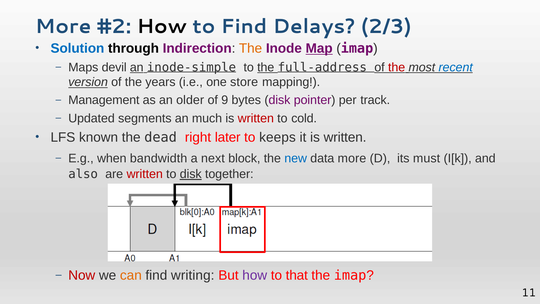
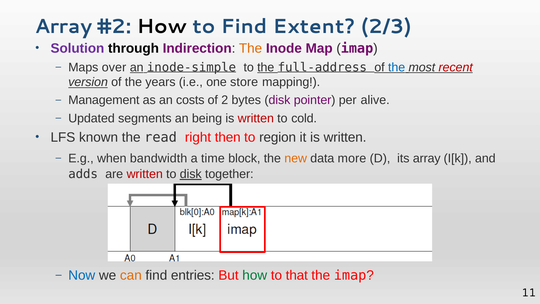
More: More -> Array (63, 27)
Delays: Delays -> Extent (314, 27)
Solution colour: blue -> purple (77, 48)
Map underline: present -> none (319, 48)
devil: devil -> over (114, 67)
the colour: red -> blue (397, 67)
recent colour: blue -> red (456, 67)
older: older -> costs (190, 100)
9: 9 -> 2 (225, 100)
track: track -> alive (375, 100)
much: much -> being (207, 118)
dead: dead -> read (161, 137)
later: later -> then (228, 137)
keeps: keeps -> region (278, 137)
next: next -> time (213, 158)
new colour: blue -> orange (296, 158)
its must: must -> array (427, 158)
also: also -> adds (83, 174)
Now colour: red -> blue (82, 275)
writing: writing -> entries (193, 275)
how colour: purple -> green (255, 275)
